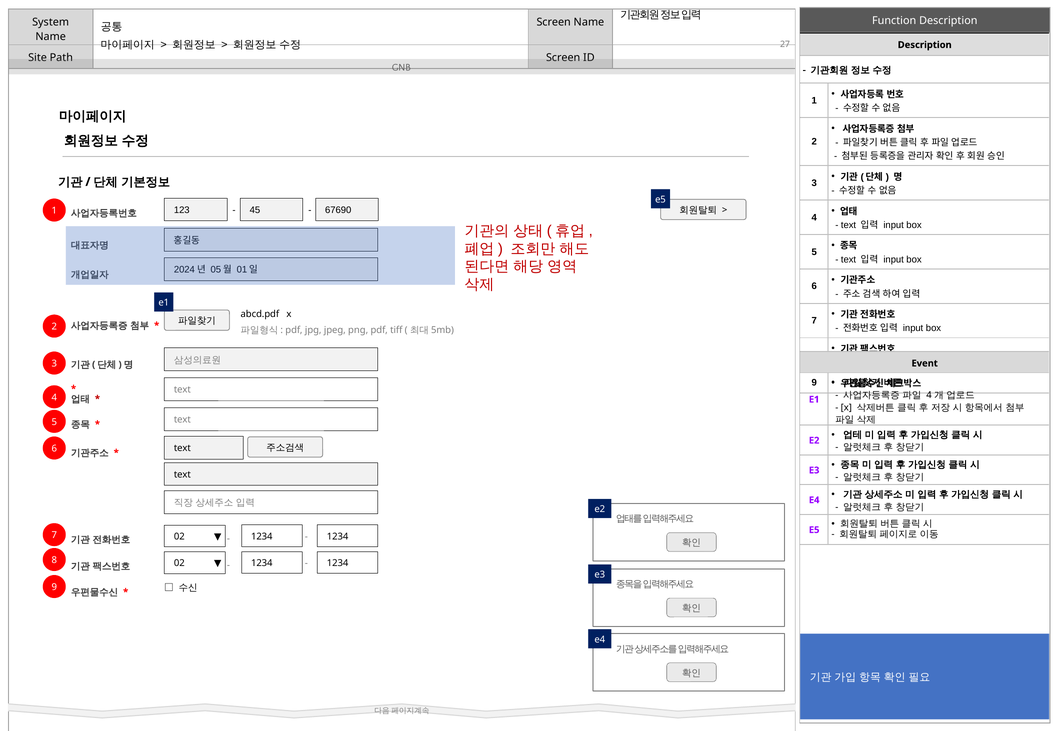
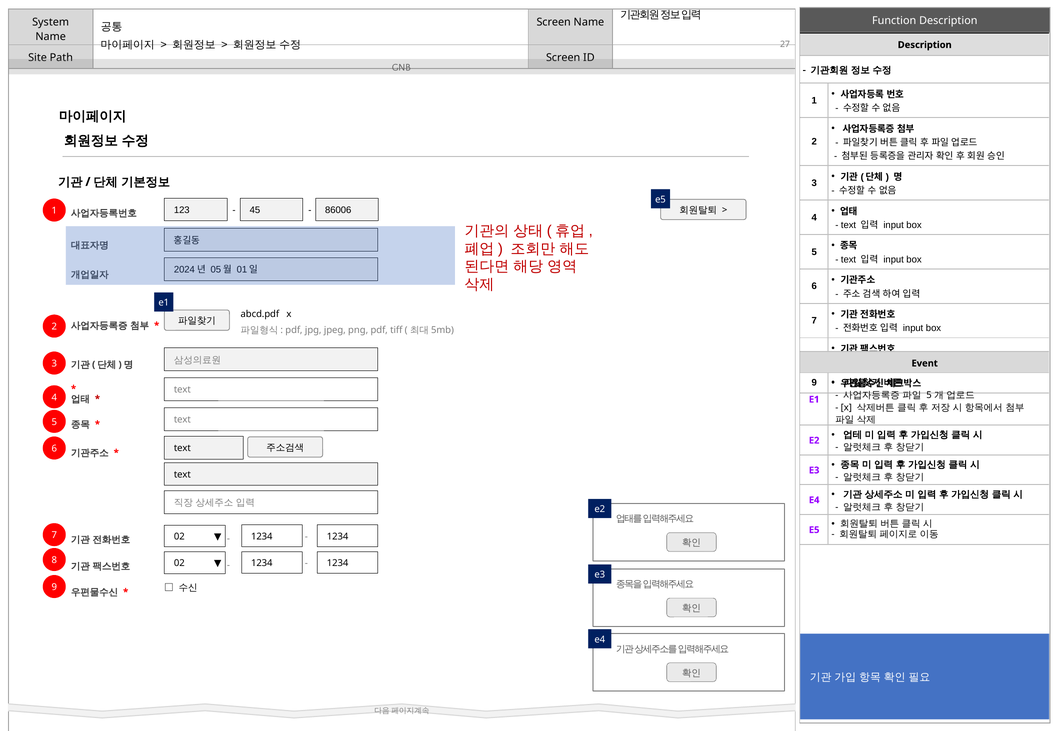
67690: 67690 -> 86006 (338, 210)
4: 4 -> 5 (929, 395)
